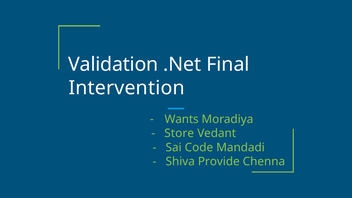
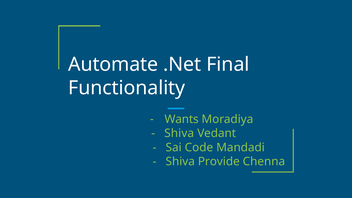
Validation: Validation -> Automate (113, 65)
Intervention: Intervention -> Functionality (127, 88)
Store: Store -> Shiva (179, 133)
